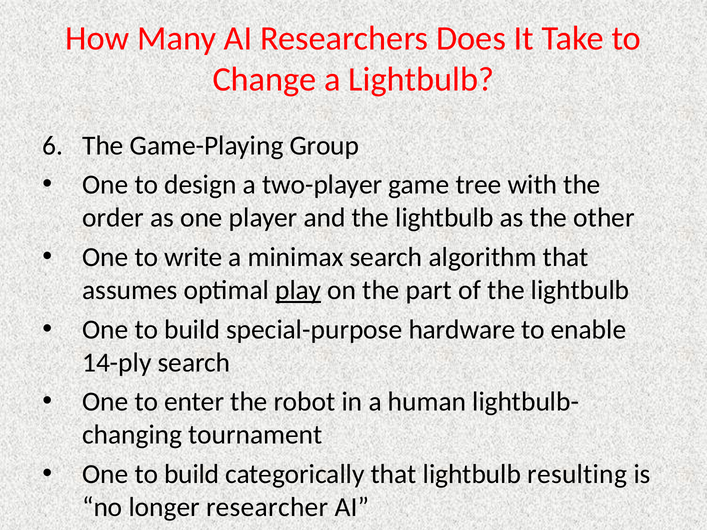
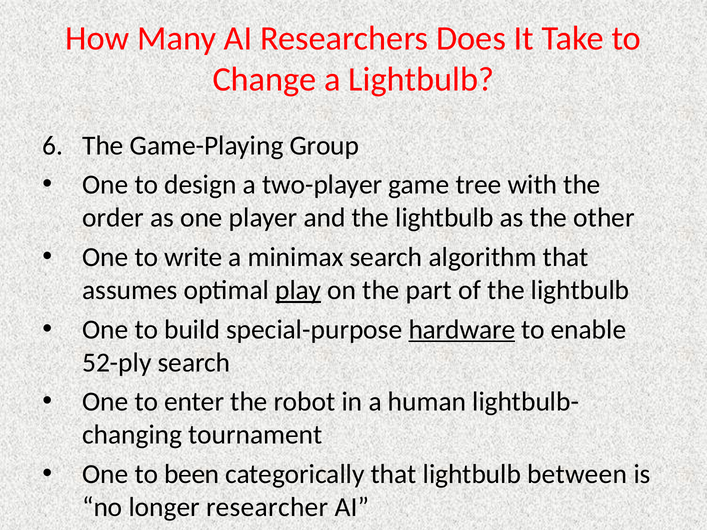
hardware underline: none -> present (462, 330)
14-ply: 14-ply -> 52-ply (117, 363)
build: build -> been (192, 474)
resulting: resulting -> between (577, 474)
